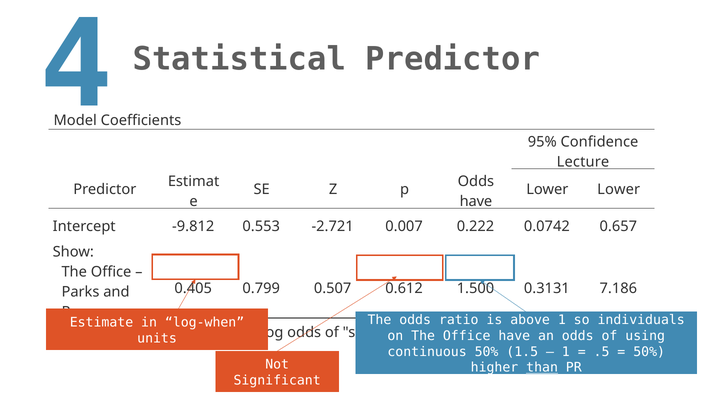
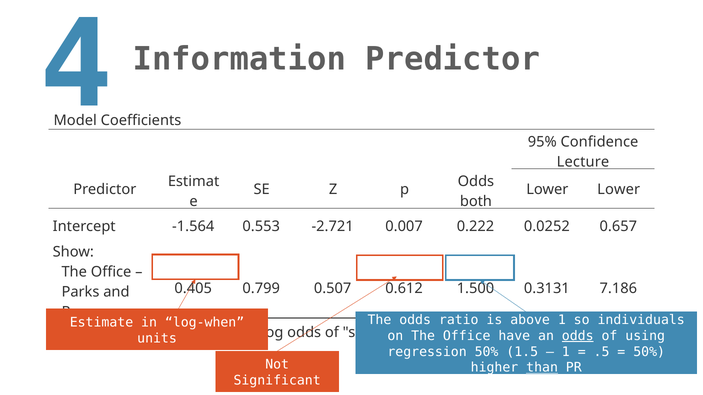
Statistical: Statistical -> Information (239, 59)
have: have -> both (476, 202)
-9.812: -9.812 -> -1.564 (193, 227)
0.0742: 0.0742 -> 0.0252 (547, 227)
odds underline: none -> present (578, 336)
continuous: continuous -> regression (427, 352)
